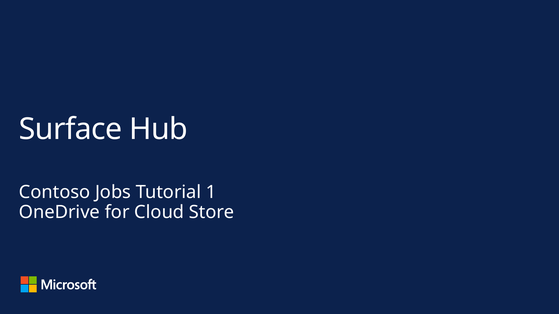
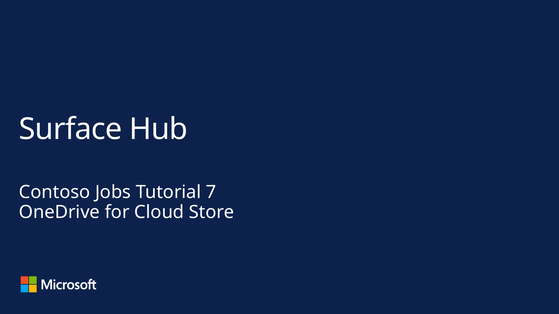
1: 1 -> 7 (211, 193)
